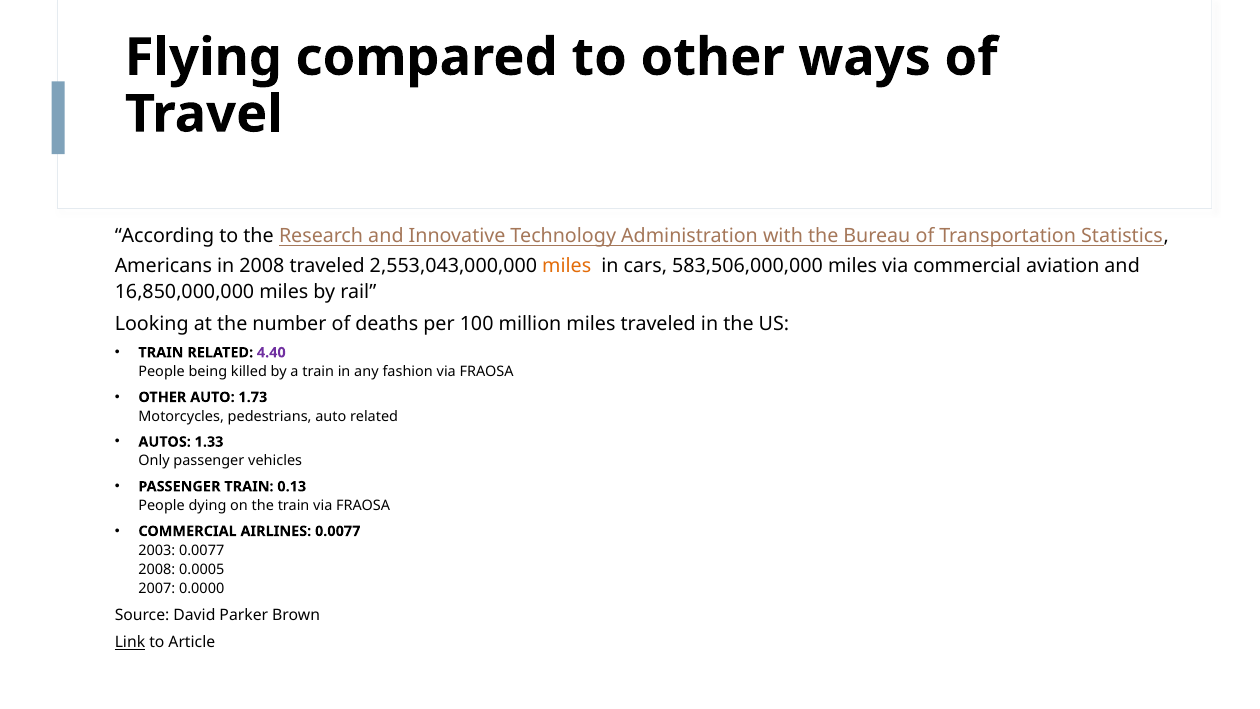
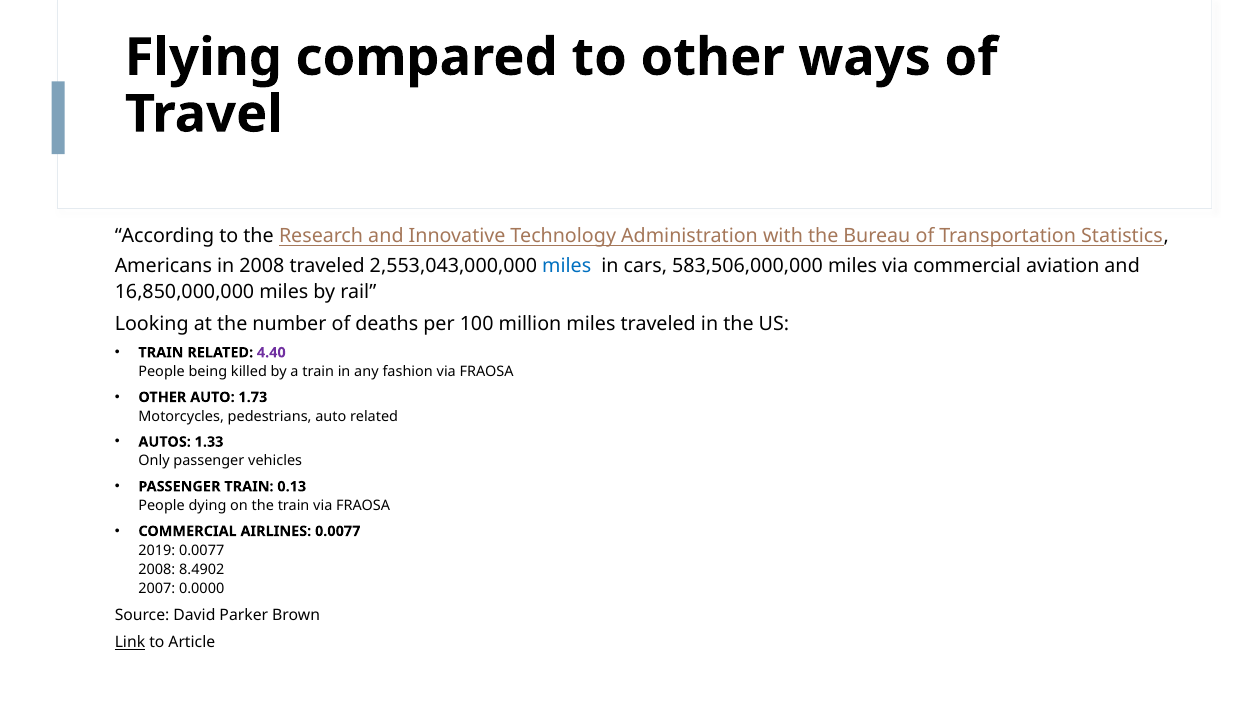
miles colour: orange -> blue (567, 266)
2003: 2003 -> 2019 (157, 550)
0.0005: 0.0005 -> 8.4902 (202, 569)
